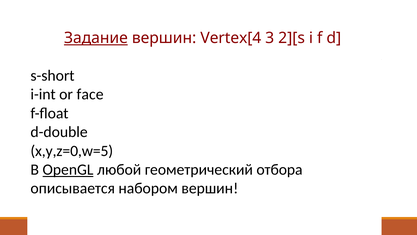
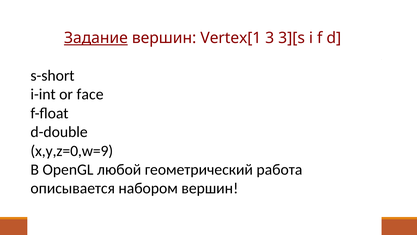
Vertex[4: Vertex[4 -> Vertex[1 (231, 38)
2][s: 2][s -> 3][s (292, 38)
x,y,z=0,w=5: x,y,z=0,w=5 -> x,y,z=0,w=9 (72, 151)
OpenGL underline: present -> none (68, 169)
отбора: отбора -> работа (279, 169)
